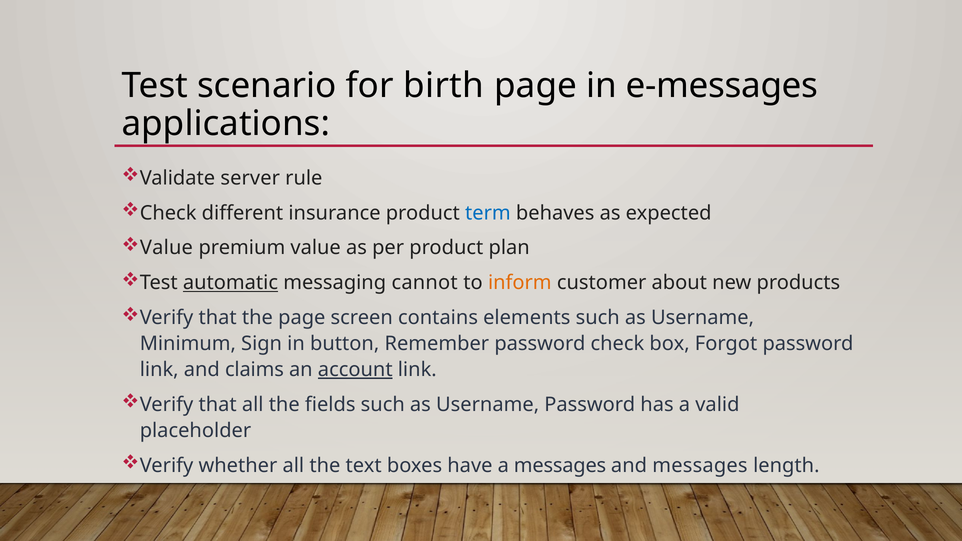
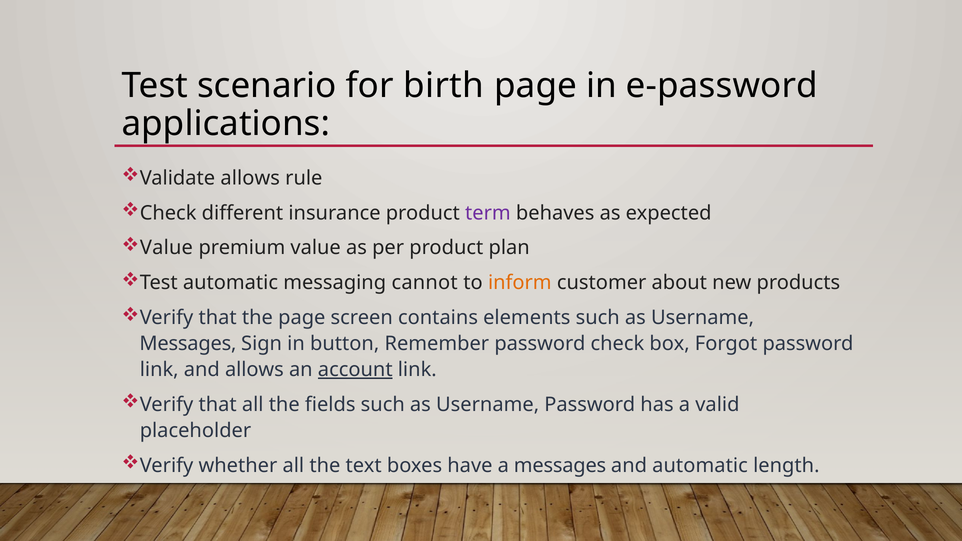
e-messages: e-messages -> e-password (722, 86)
Validate server: server -> allows (250, 178)
term colour: blue -> purple (488, 213)
automatic underline: present -> none (230, 283)
Minimum: Minimum -> Messages (188, 344)
and claims: claims -> allows (254, 370)
and messages: messages -> automatic (700, 466)
